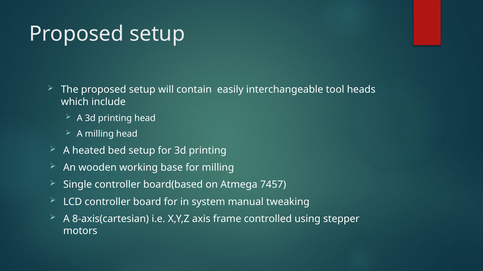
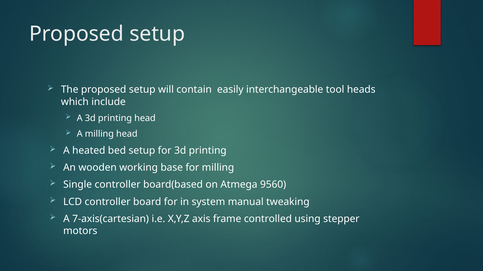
7457: 7457 -> 9560 (273, 185)
8-axis(cartesian: 8-axis(cartesian -> 7-axis(cartesian (111, 219)
